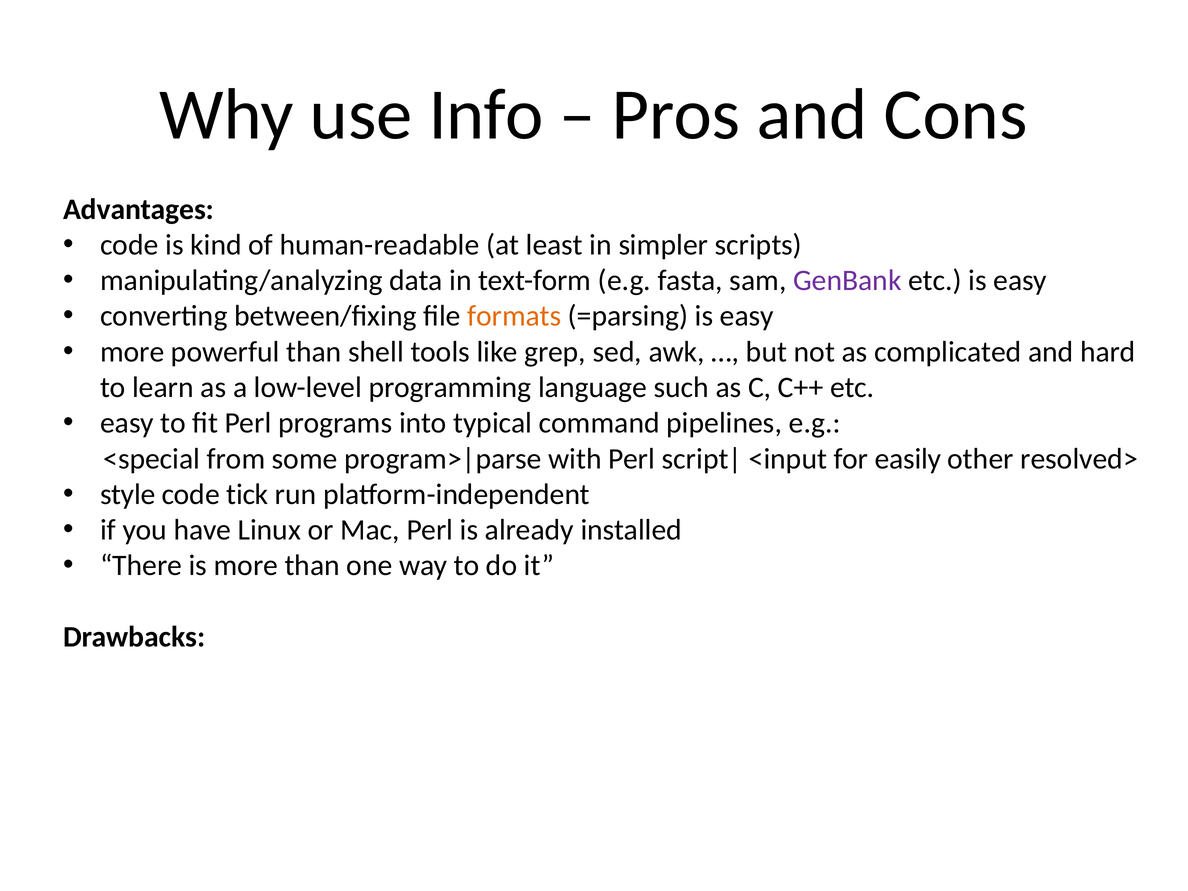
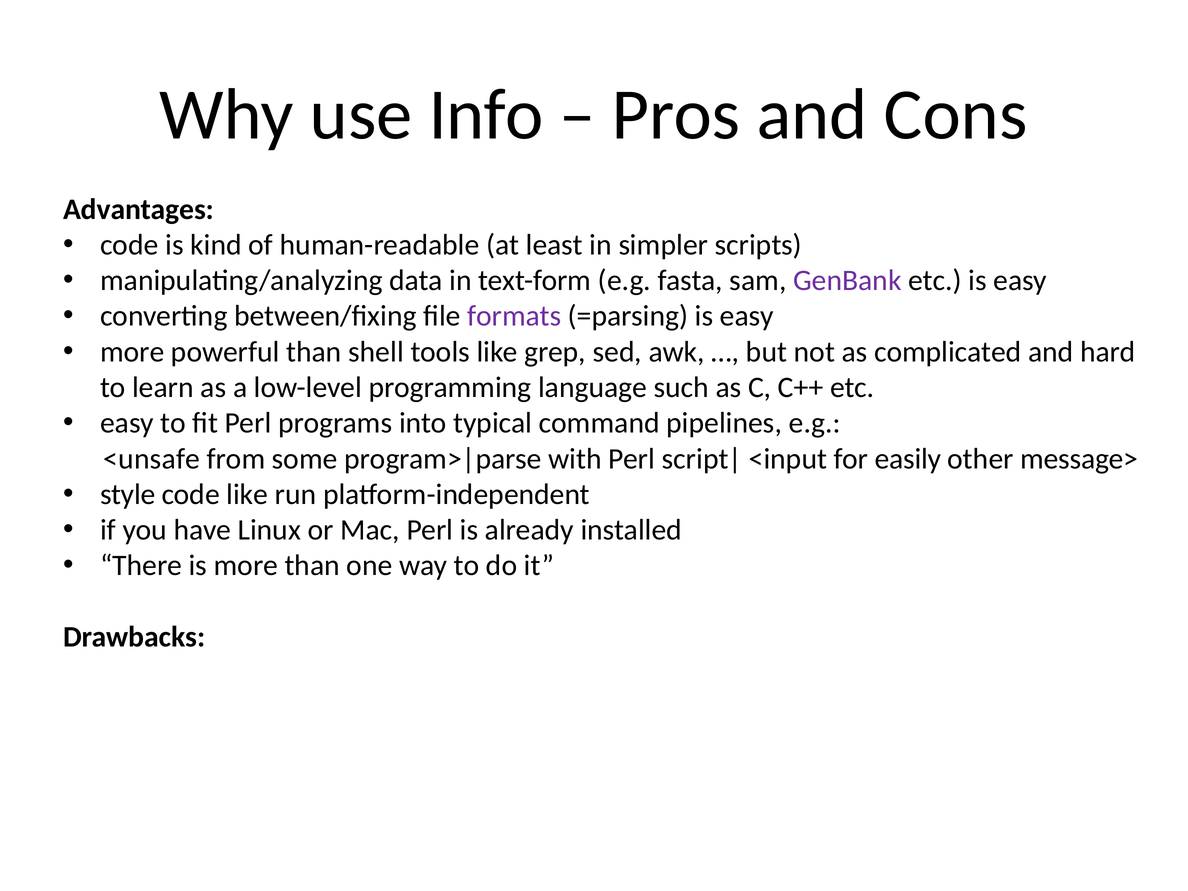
formats colour: orange -> purple (514, 316)
<special: <special -> <unsafe (152, 459)
resolved>: resolved> -> message> (1079, 459)
code tick: tick -> like (247, 494)
